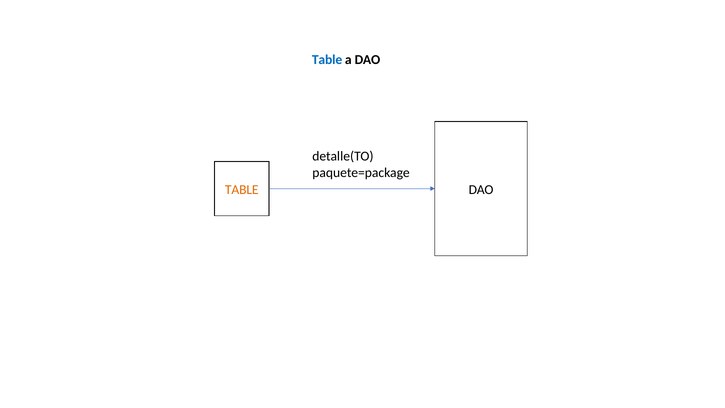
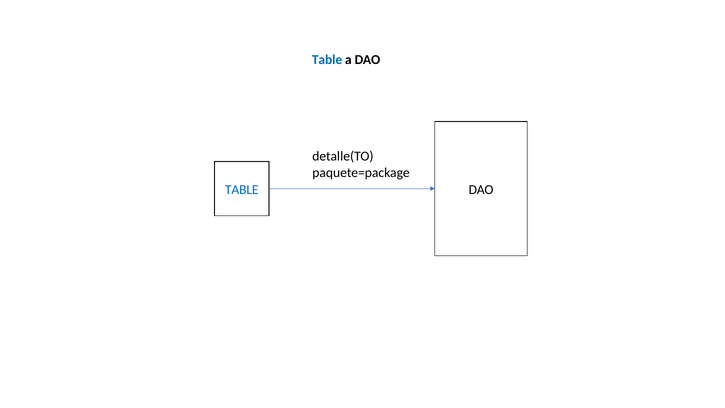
TABLE colour: orange -> blue (242, 189)
